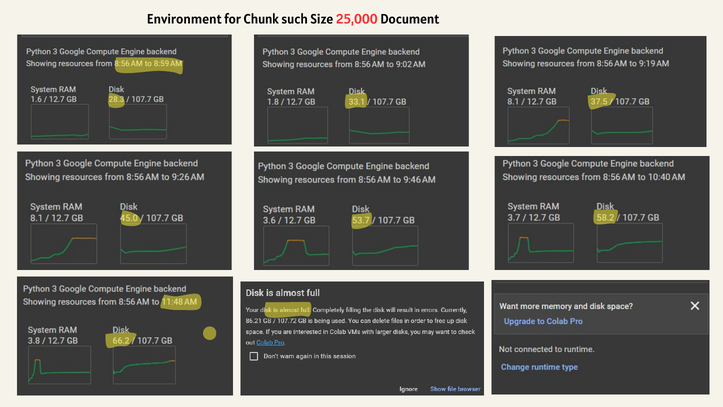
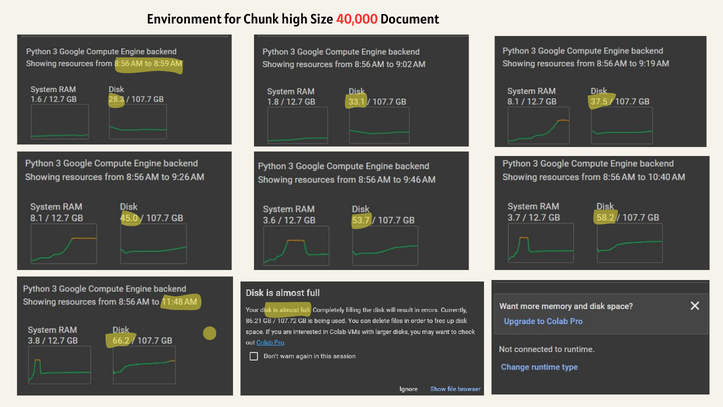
such: such -> high (295, 19)
25,000: 25,000 -> 40,000 (357, 19)
